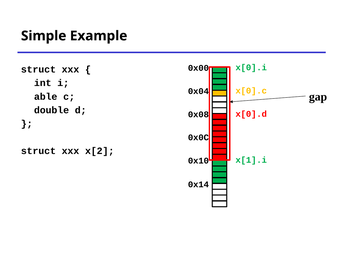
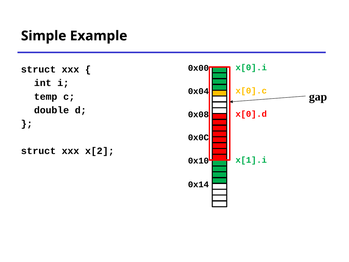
able: able -> temp (46, 96)
